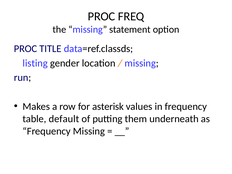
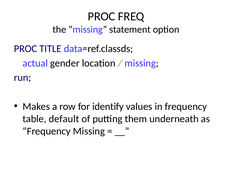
listing: listing -> actual (35, 63)
asterisk: asterisk -> identify (108, 106)
